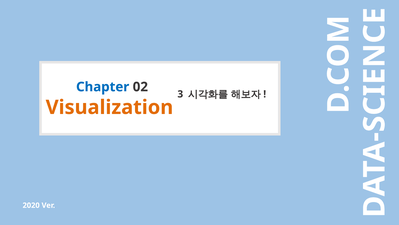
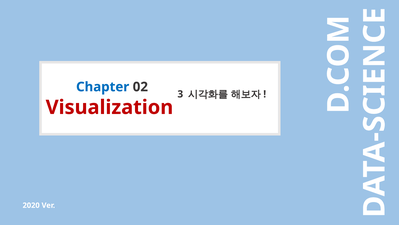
Visualization colour: orange -> red (109, 107)
